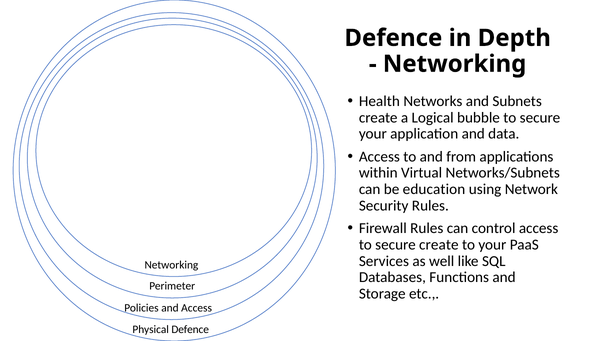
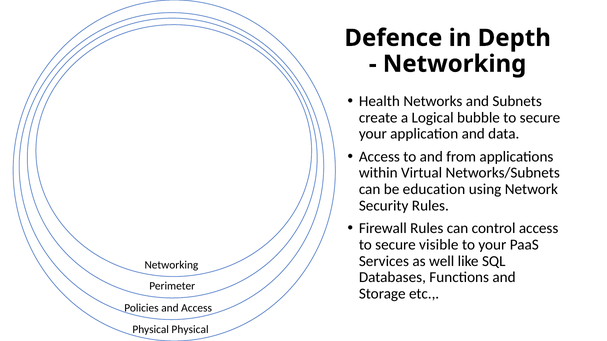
secure create: create -> visible (439, 245)
Physical Defence: Defence -> Physical (190, 330)
